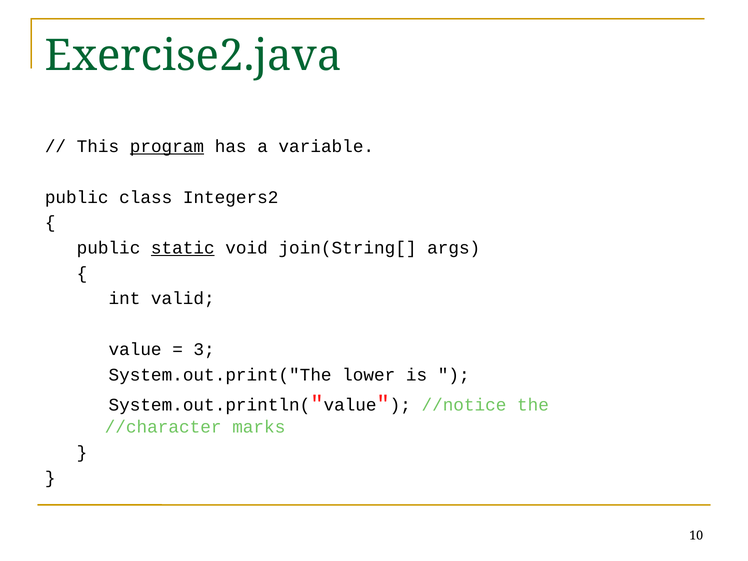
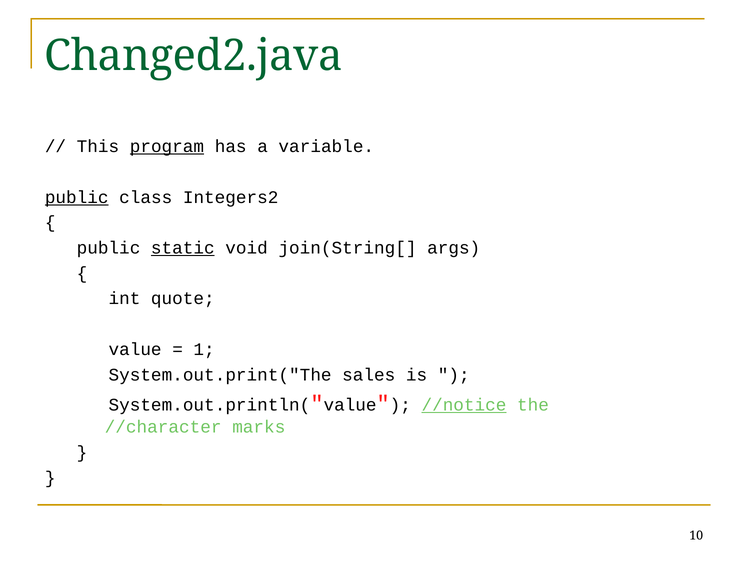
Exercise2.java: Exercise2.java -> Changed2.java (194, 56)
public underline: none -> present (77, 197)
valid: valid -> quote (183, 299)
3: 3 -> 1 (204, 349)
lower: lower -> sales (369, 375)
//notice underline: none -> present (464, 405)
